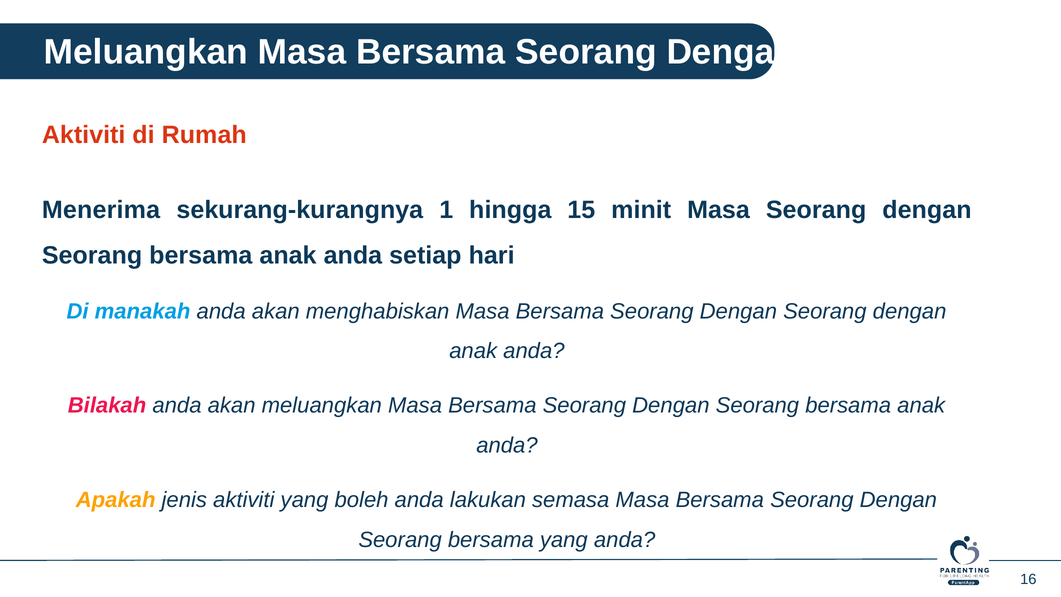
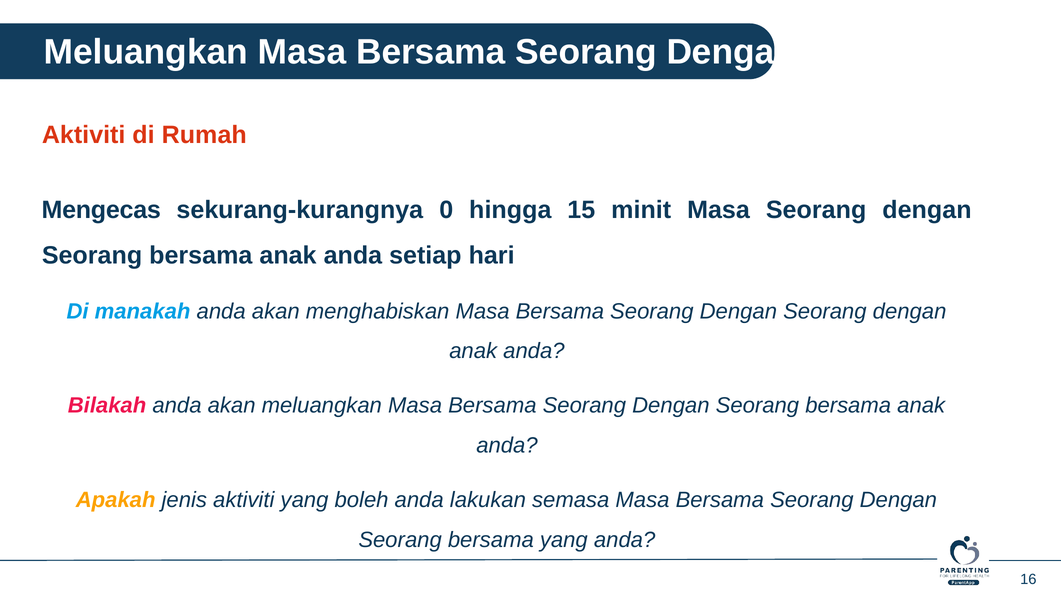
Menerima: Menerima -> Mengecas (101, 210)
1: 1 -> 0 (446, 210)
